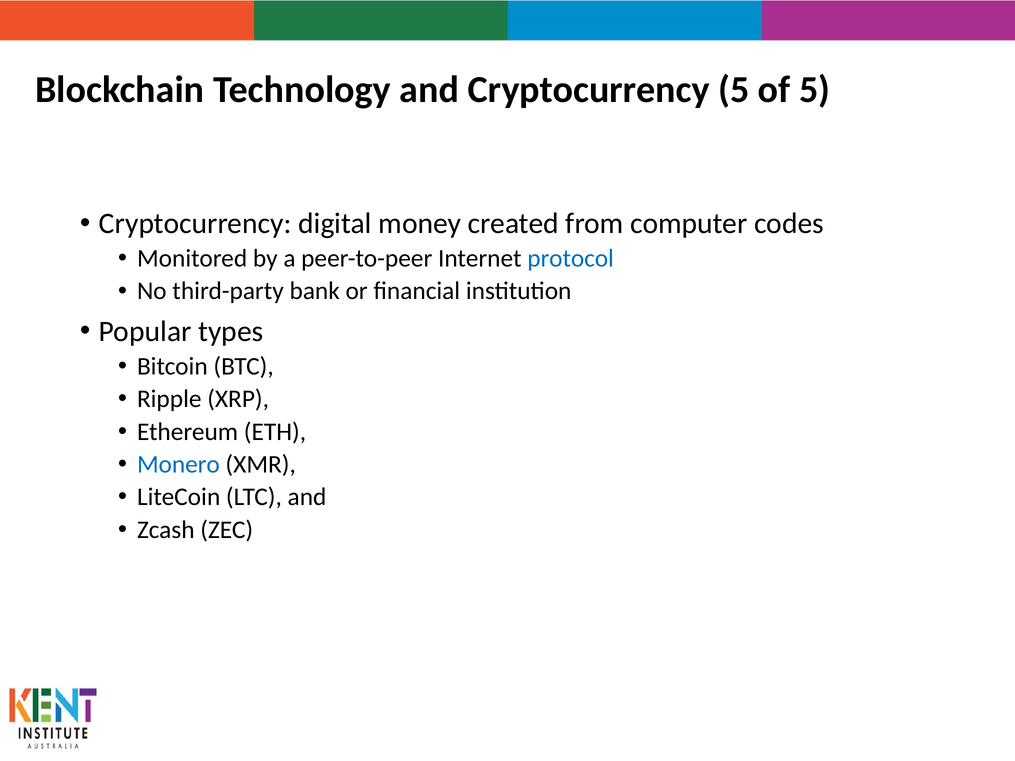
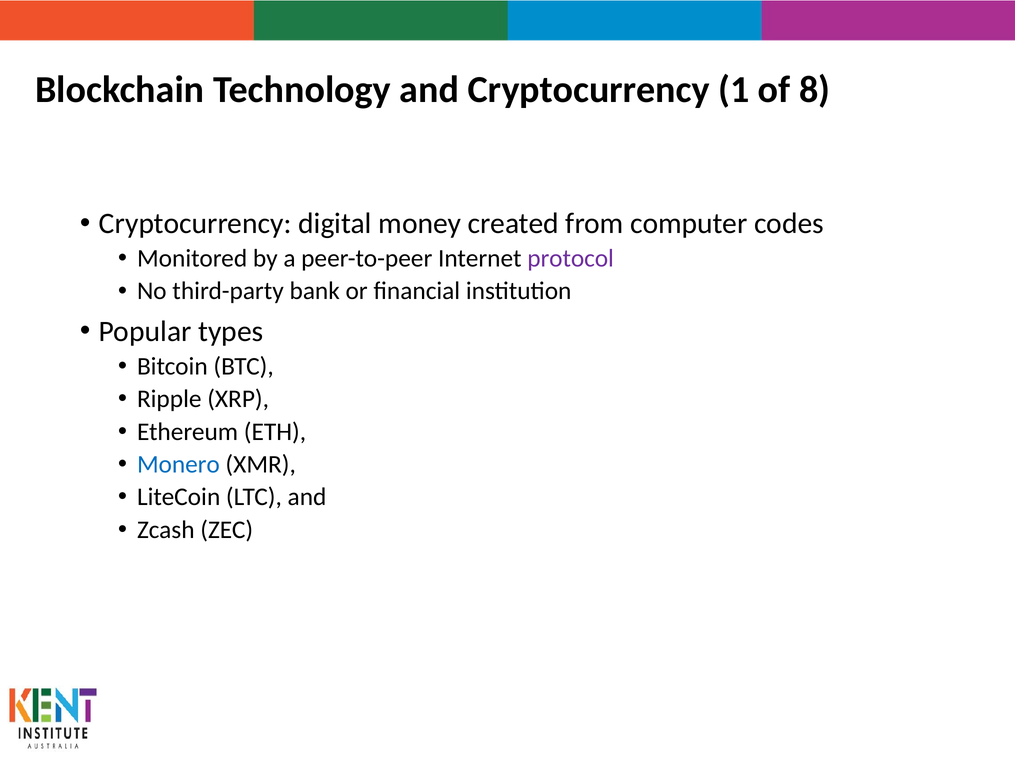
Cryptocurrency 5: 5 -> 1 (734, 90)
of 5: 5 -> 8 (815, 90)
protocol colour: blue -> purple (571, 259)
